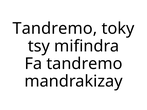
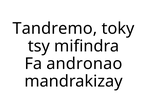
Fa tandremo: tandremo -> andronao (84, 64)
